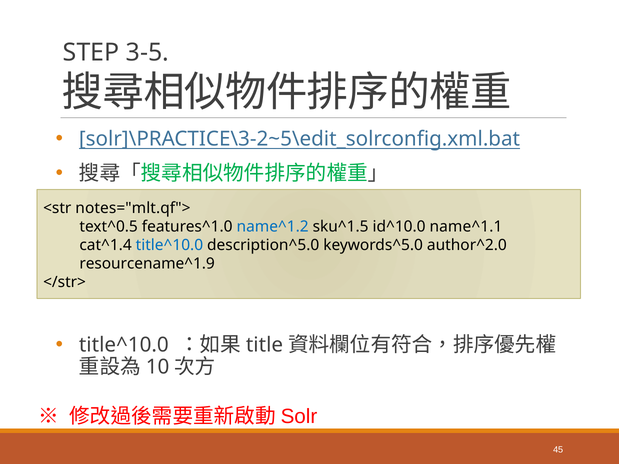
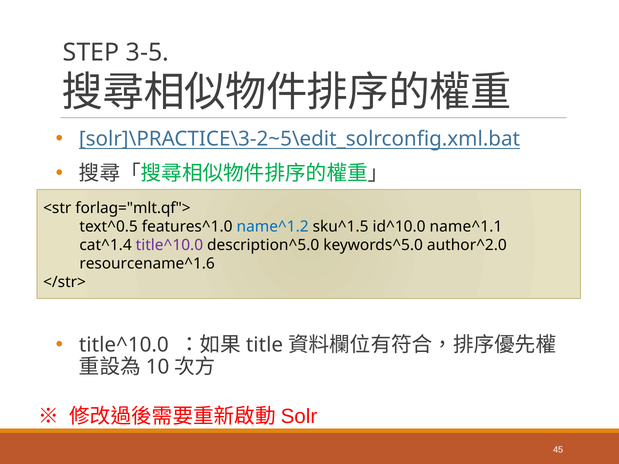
notes="mlt.qf">: notes="mlt.qf"> -> forlag="mlt.qf"> (133, 208)
title^10.0 colour: blue -> purple (169, 245)
resourcename^1.9: resourcename^1.9 -> resourcename^1.6 (147, 264)
